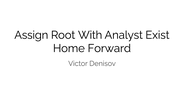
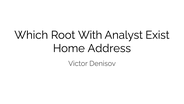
Assign: Assign -> Which (31, 35)
Forward: Forward -> Address (109, 48)
